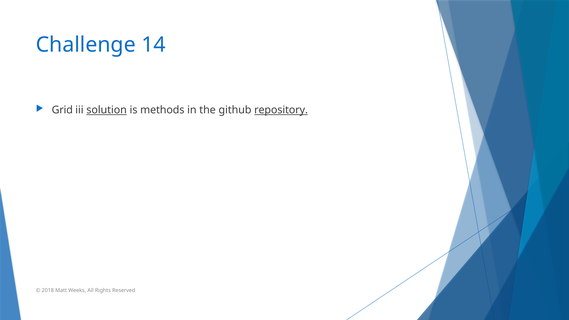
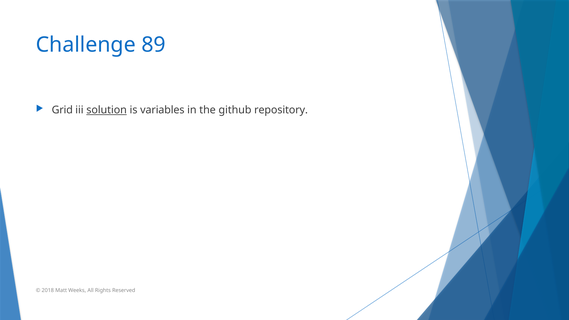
14: 14 -> 89 (154, 45)
methods: methods -> variables (162, 110)
repository underline: present -> none (281, 110)
